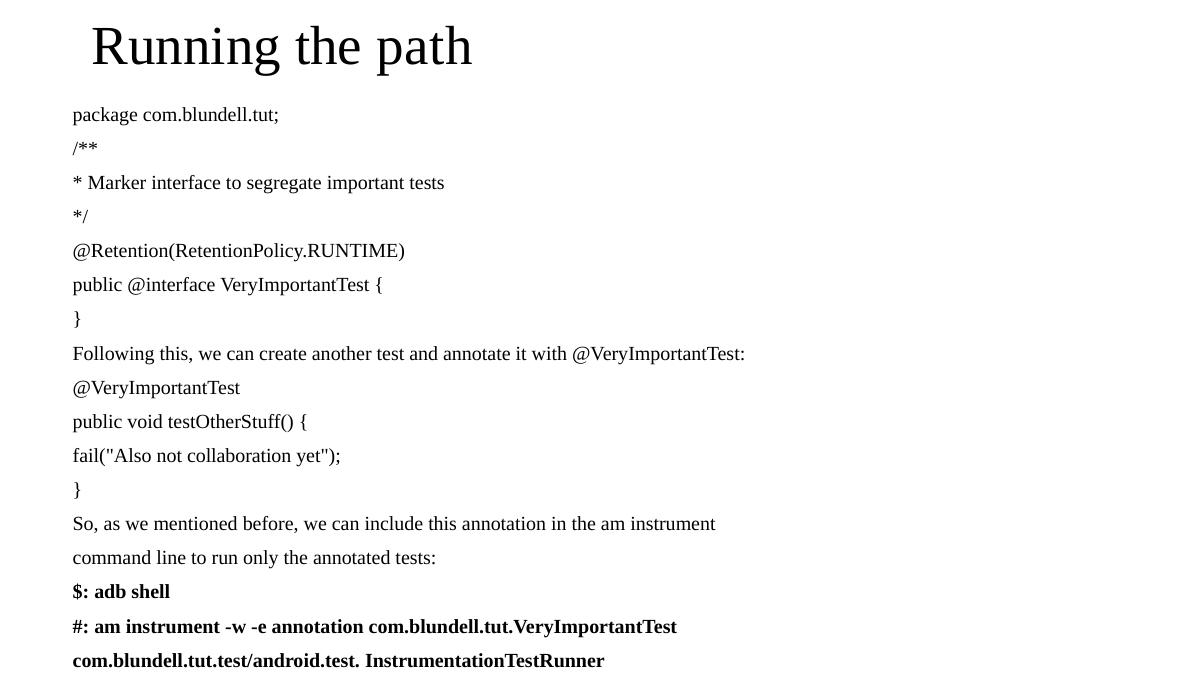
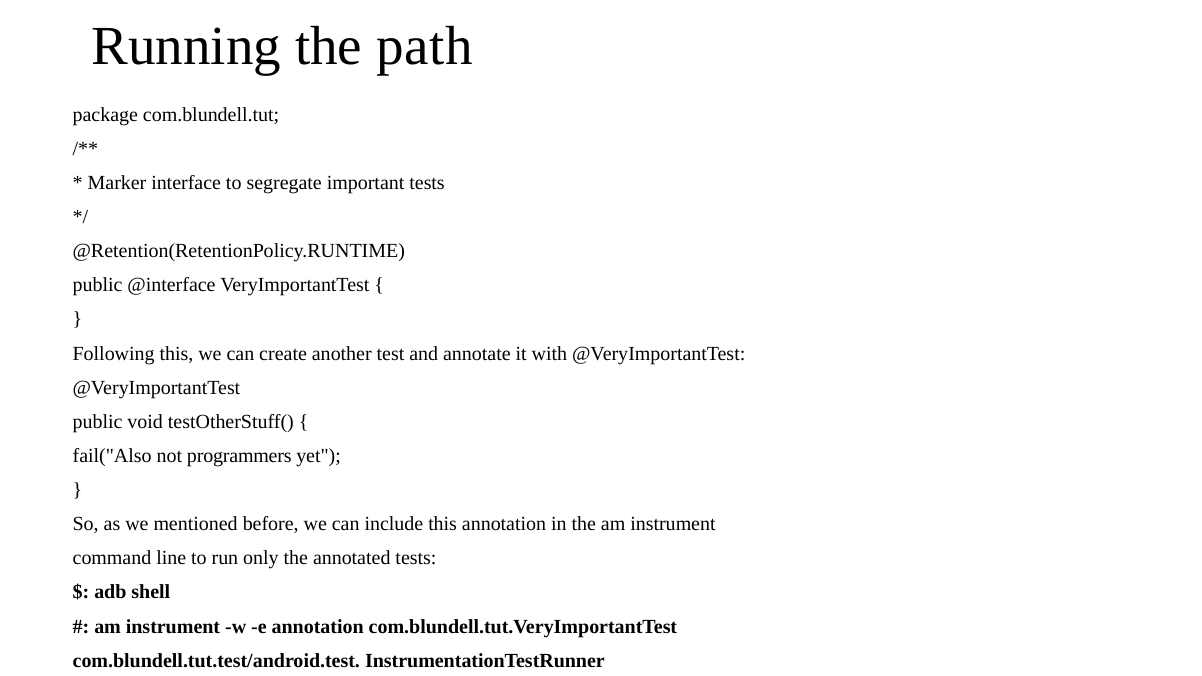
collaboration: collaboration -> programmers (239, 456)
